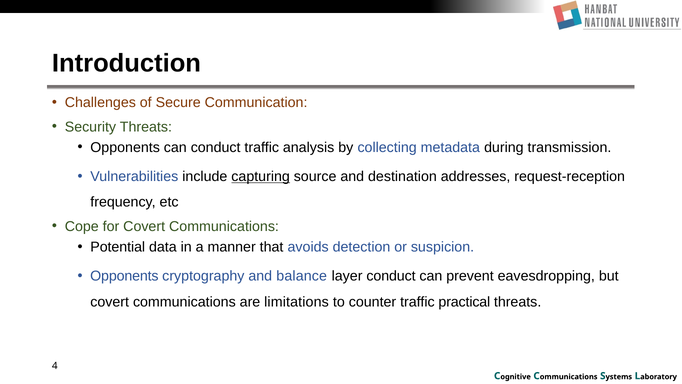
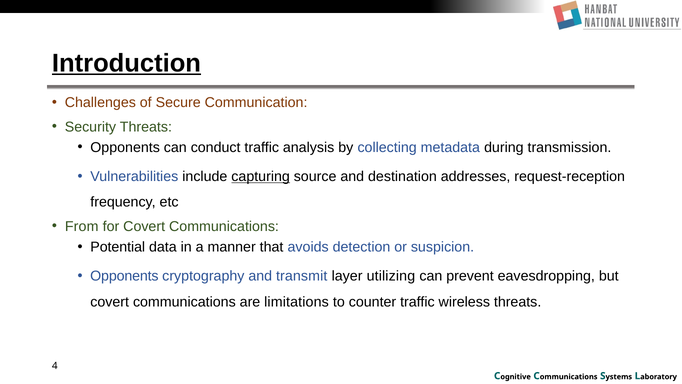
Introduction underline: none -> present (126, 63)
Cope: Cope -> From (82, 226)
balance: balance -> transmit (302, 276)
layer conduct: conduct -> utilizing (391, 276)
practical: practical -> wireless (464, 302)
